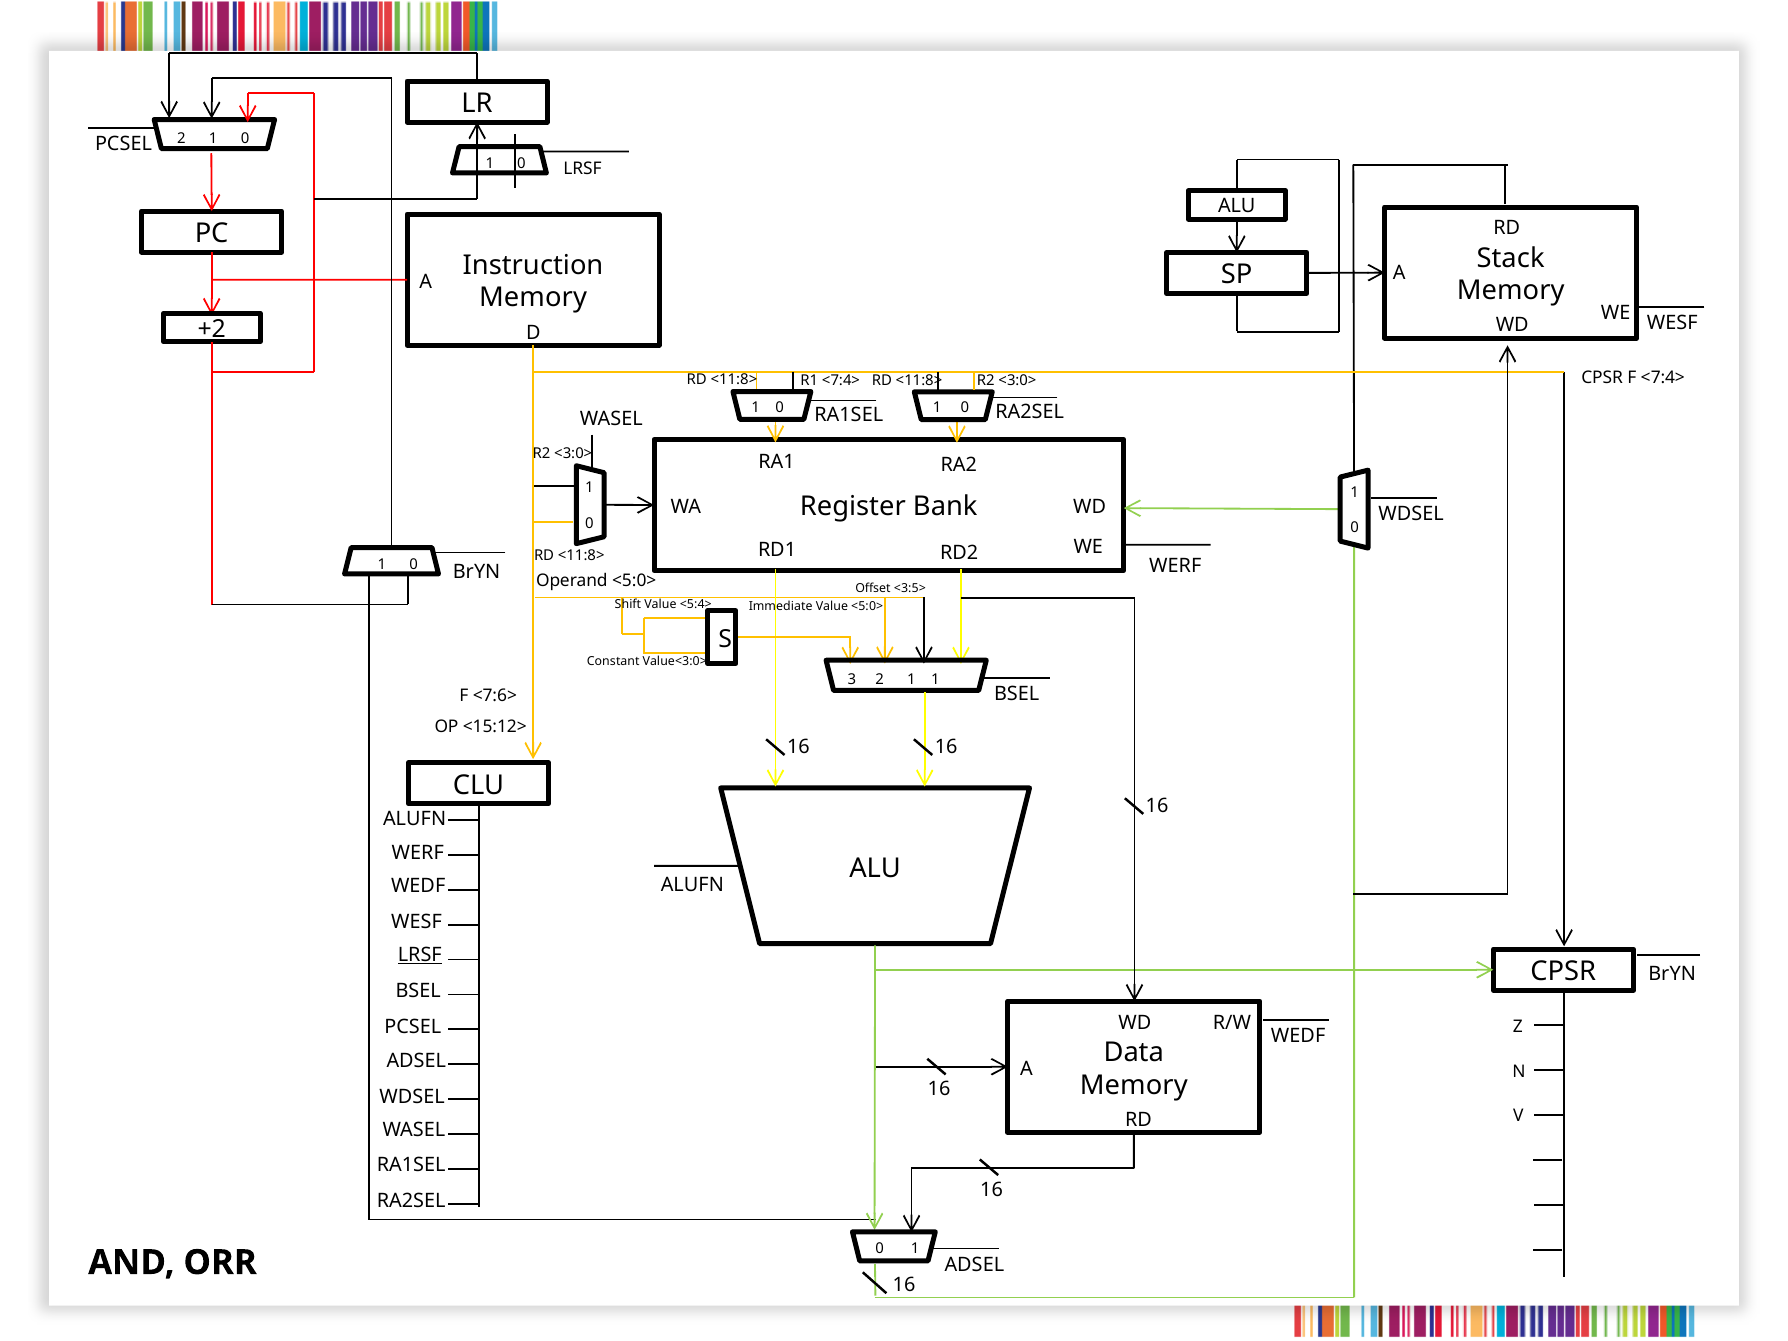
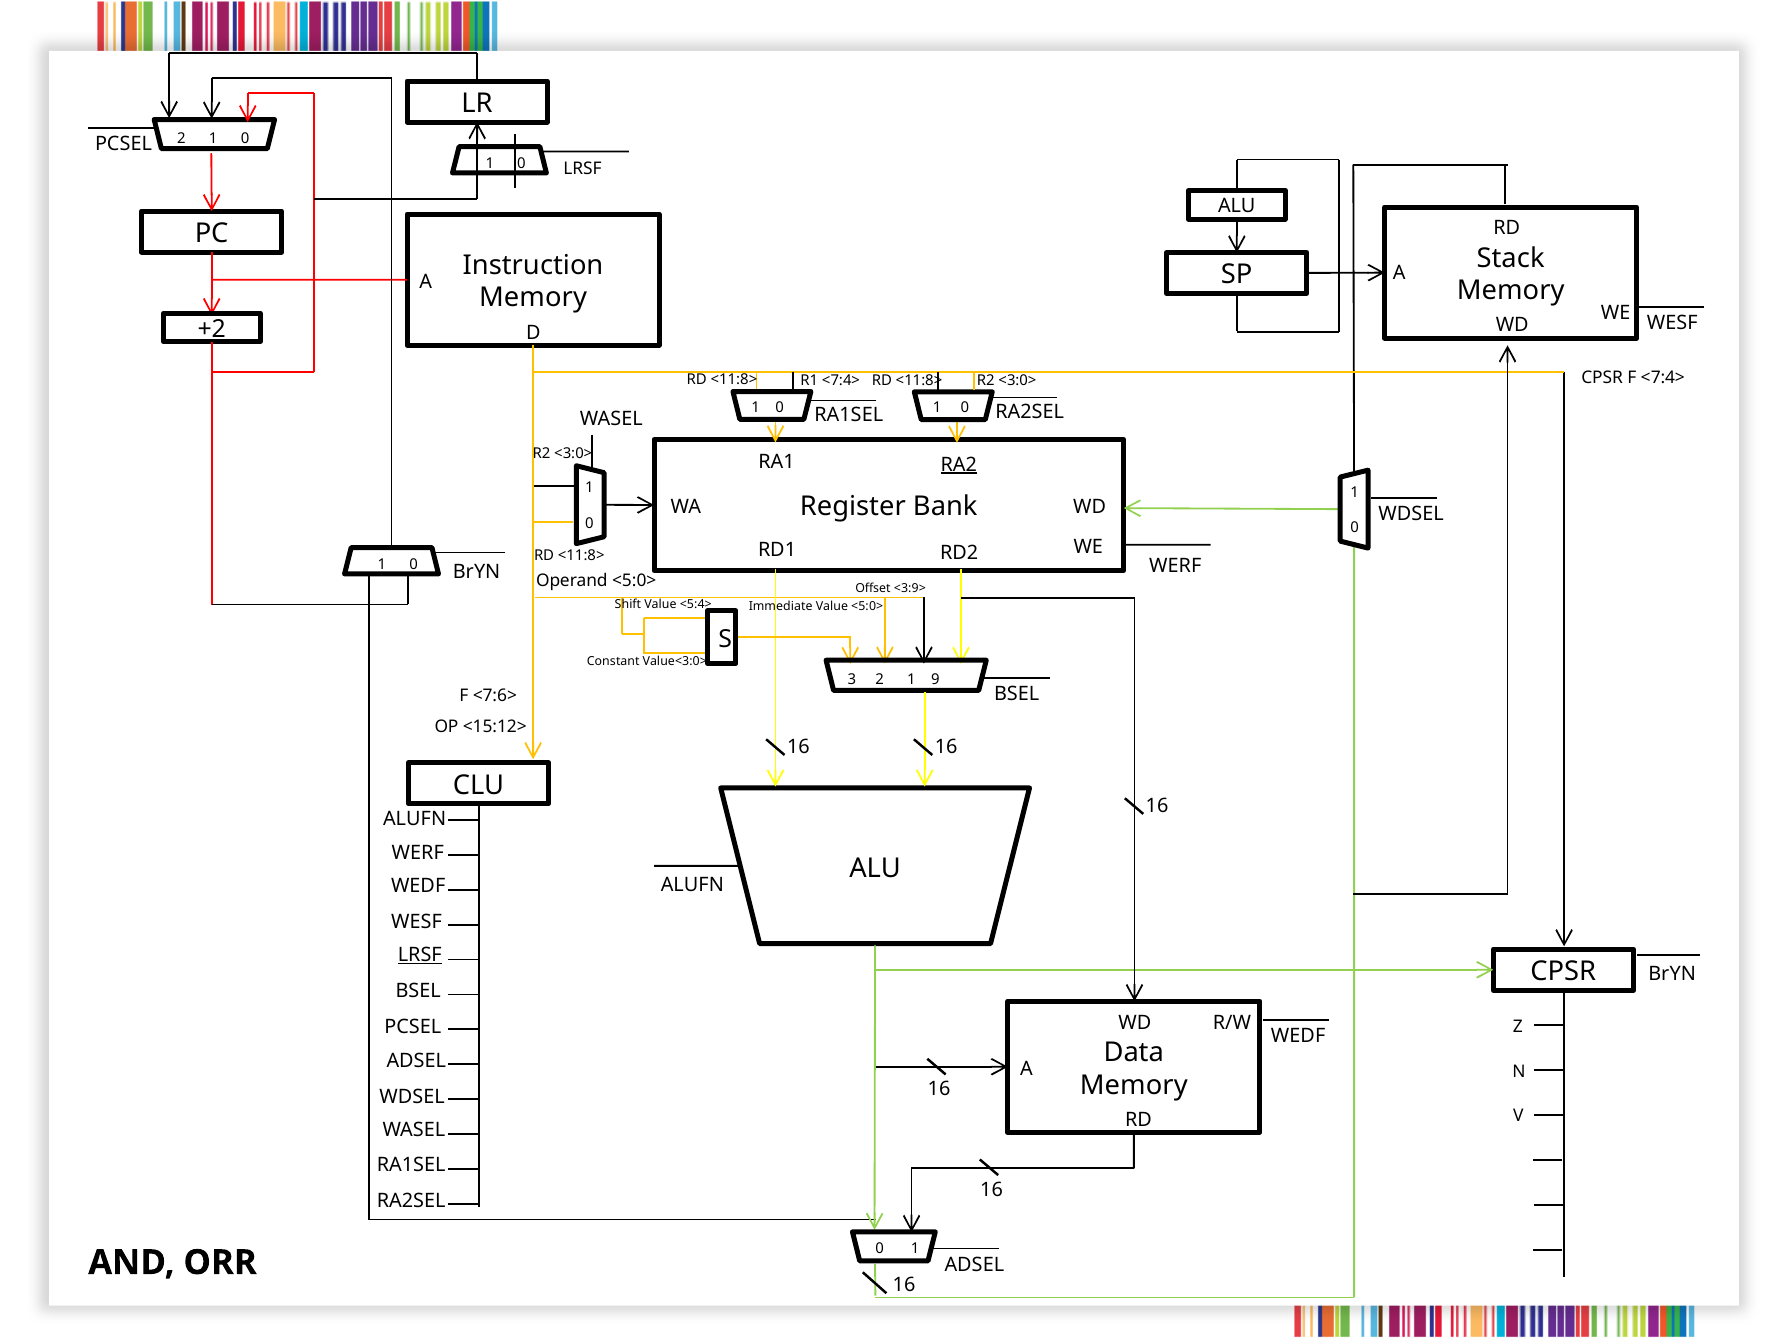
RA2 underline: none -> present (959, 464)
<3:5>: <3:5> -> <3:9> (910, 588)
1 1: 1 -> 9 (935, 679)
